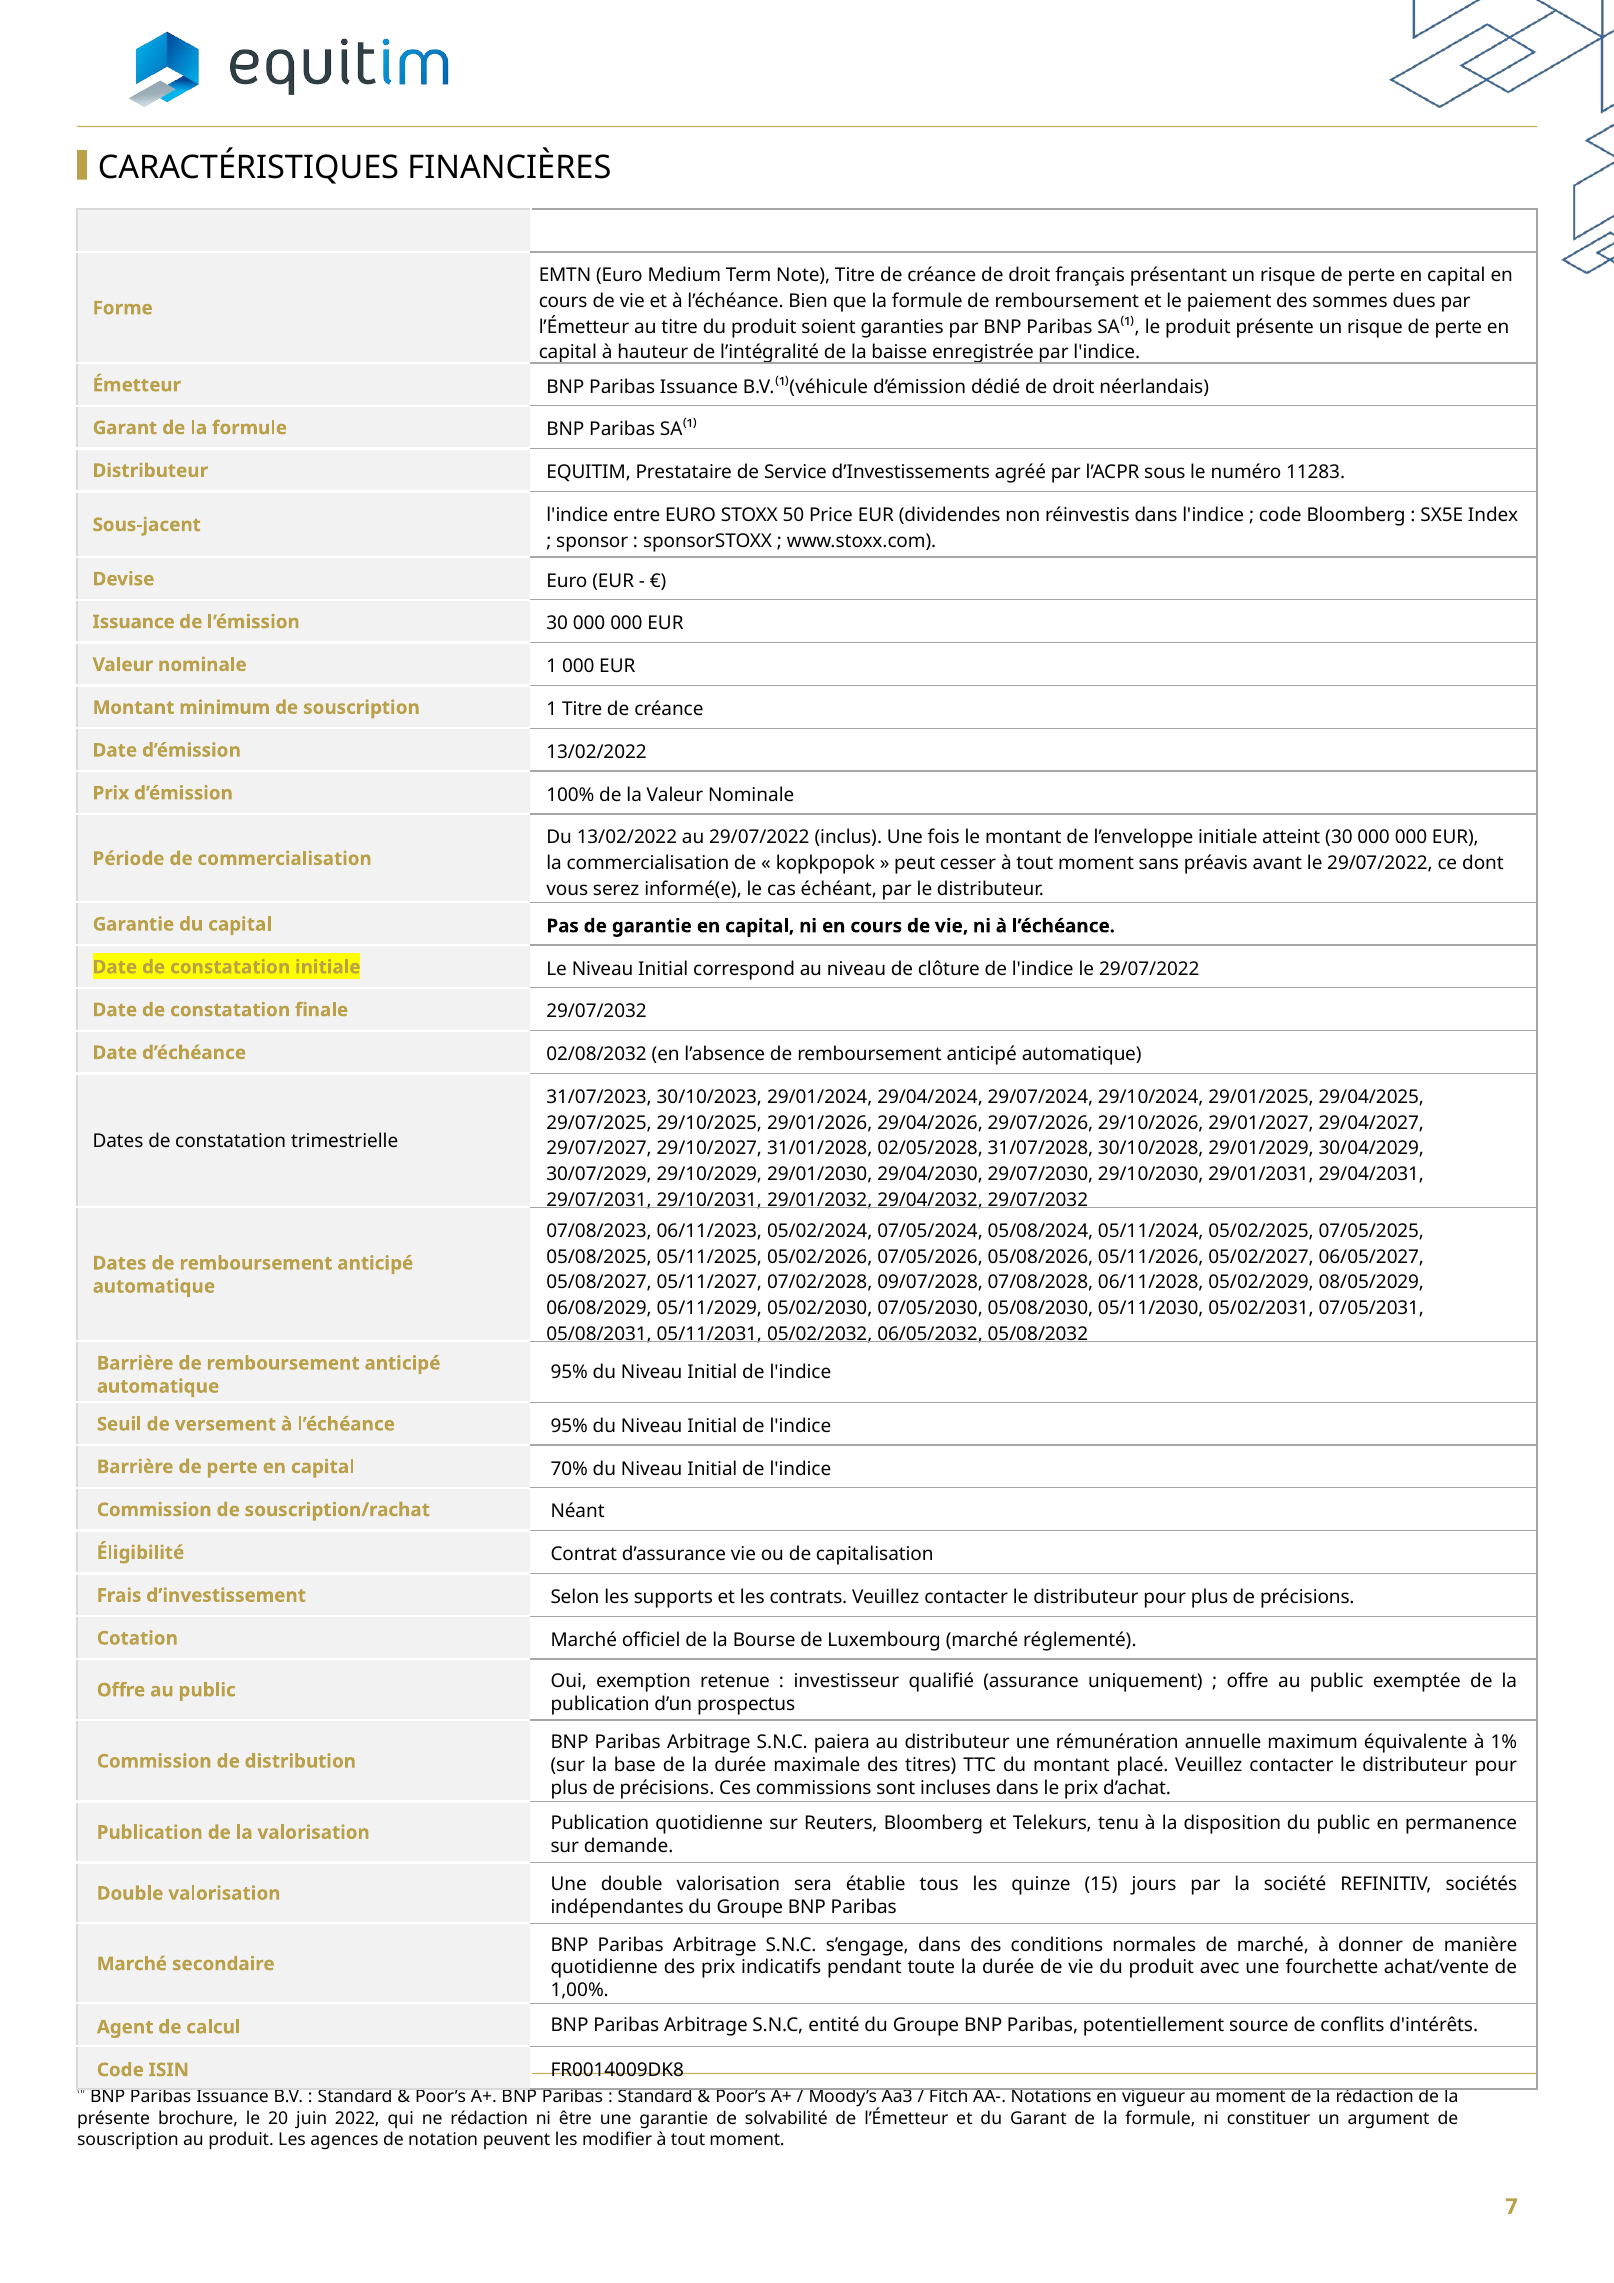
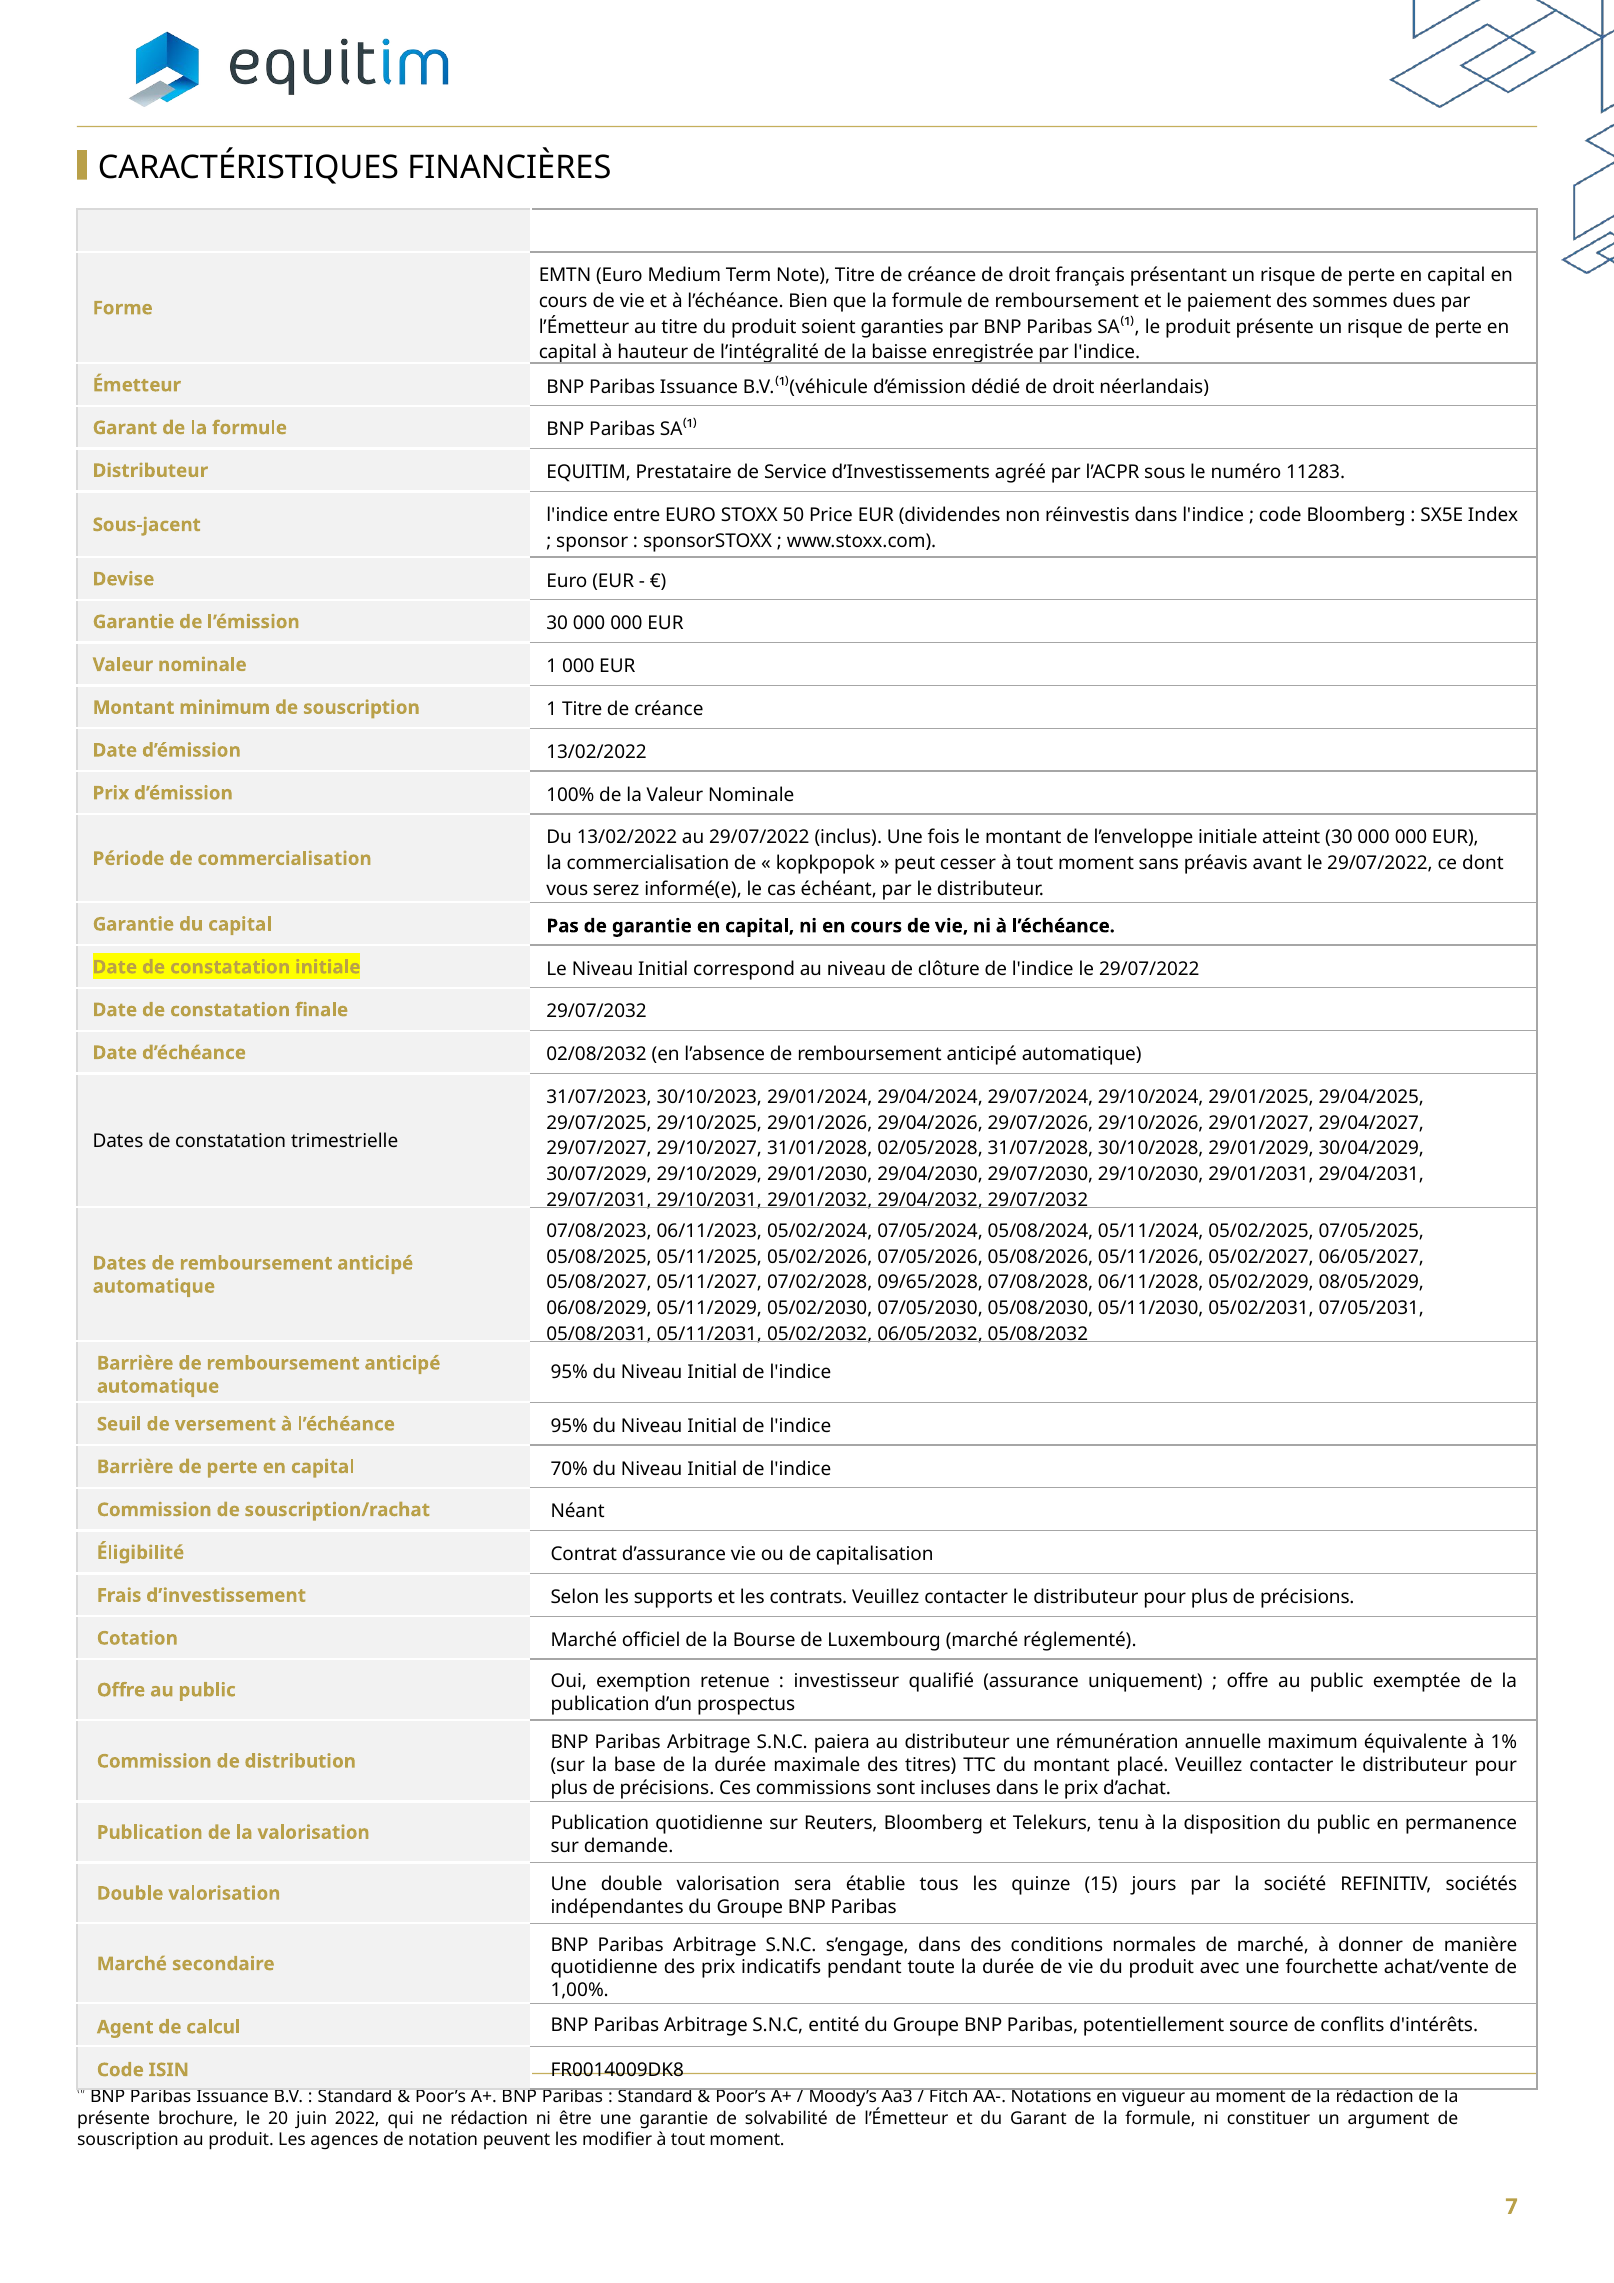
Issuance: Issuance -> Garantie (134, 622)
09/07/2028: 09/07/2028 -> 09/65/2028 (930, 1282)
